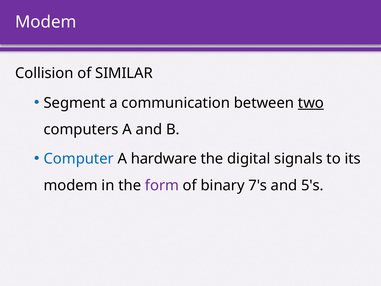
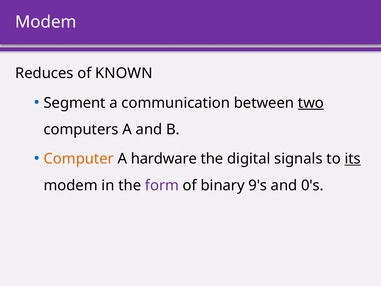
Collision: Collision -> Reduces (44, 73)
SIMILAR: SIMILAR -> KNOWN (124, 73)
Computer colour: blue -> orange (79, 159)
its underline: none -> present (353, 159)
7's: 7's -> 9's (258, 185)
5's: 5's -> 0's (312, 185)
